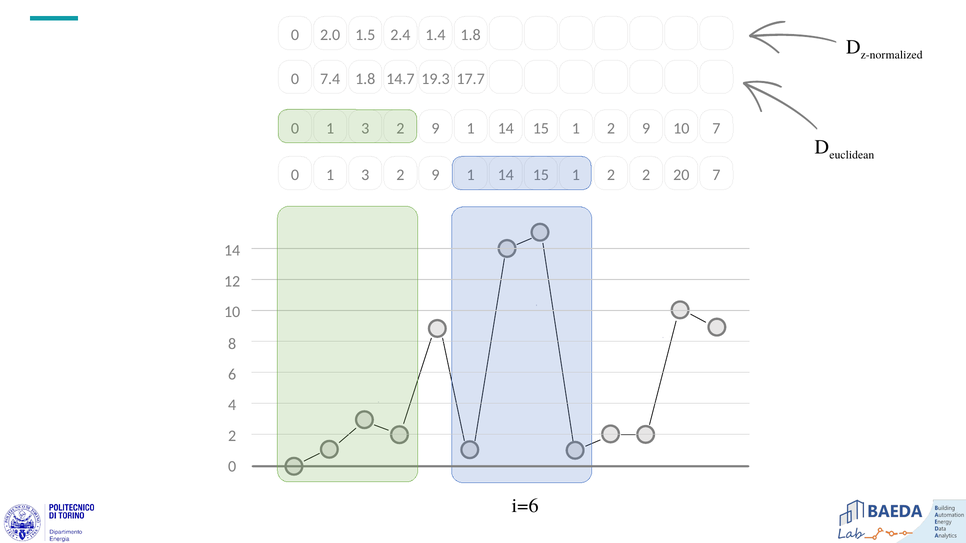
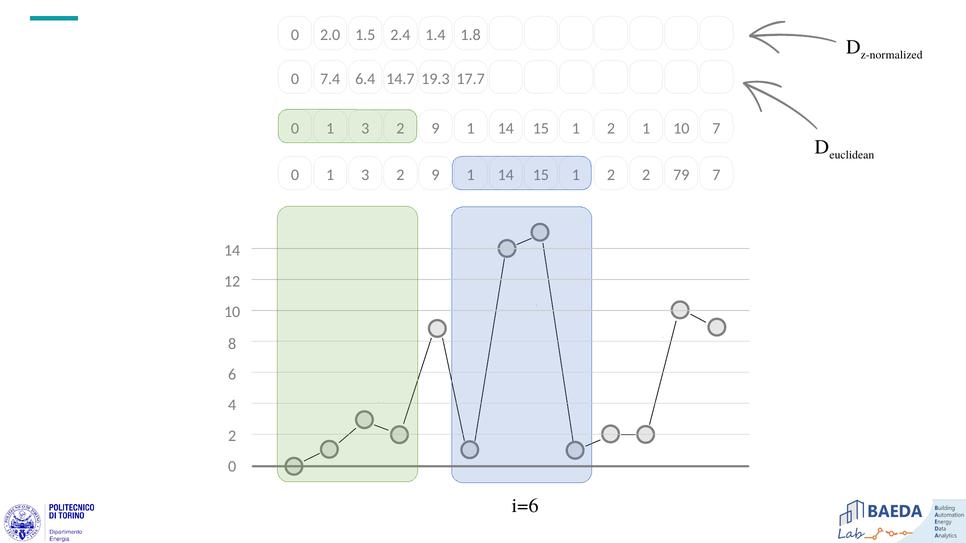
7.4 1.8: 1.8 -> 6.4 (365, 79)
1 2 9: 9 -> 1 (646, 128)
20: 20 -> 79 (681, 175)
